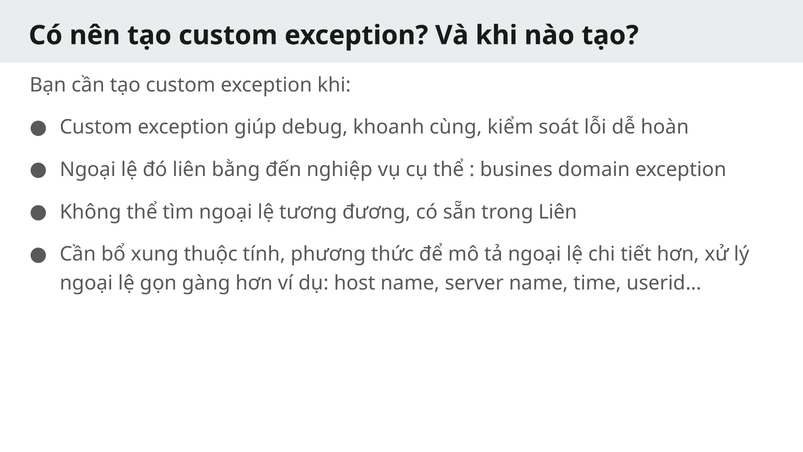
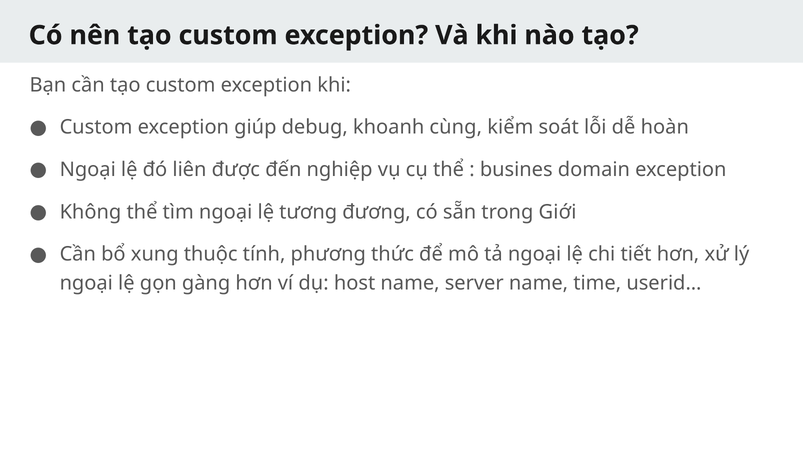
bằng: bằng -> được (236, 170)
trong Liên: Liên -> Giới (558, 212)
